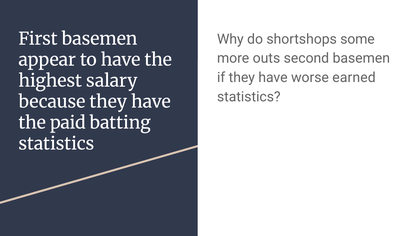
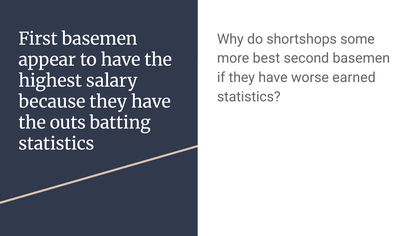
outs: outs -> best (266, 58)
paid: paid -> outs (68, 123)
